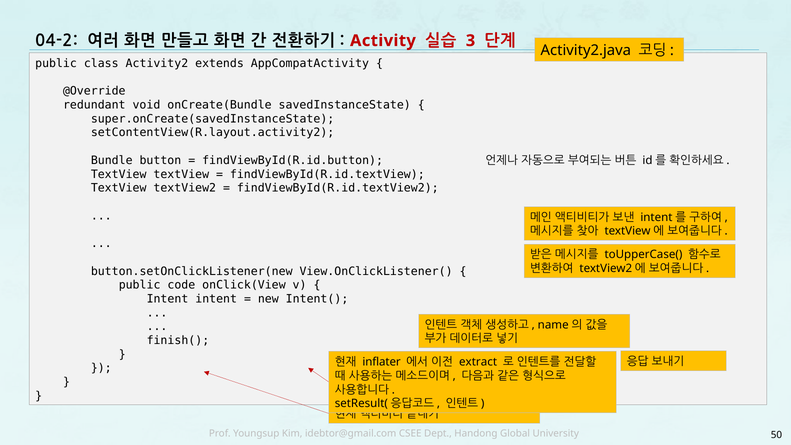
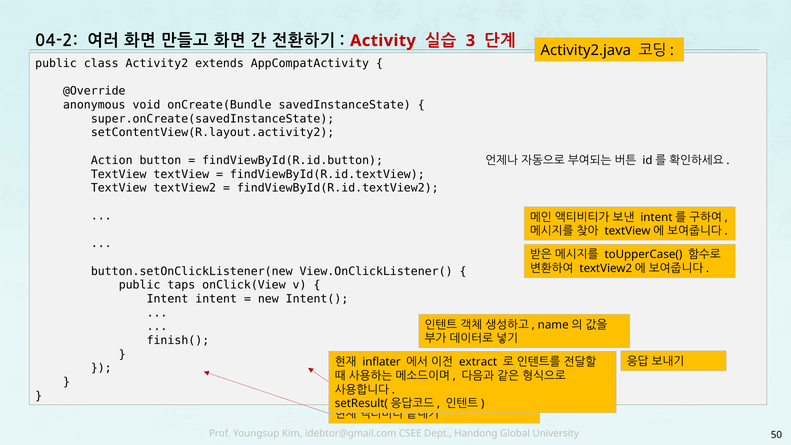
redundant: redundant -> anonymous (94, 105)
Bundle: Bundle -> Action (112, 160)
code: code -> taps (181, 285)
